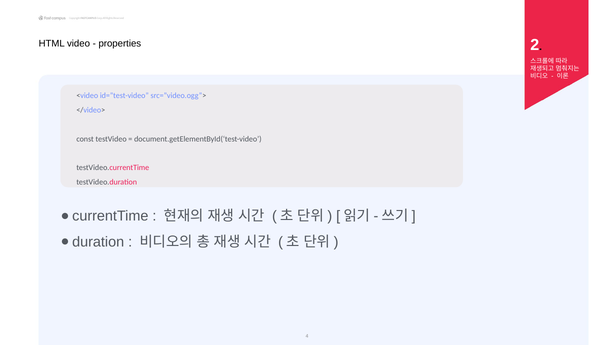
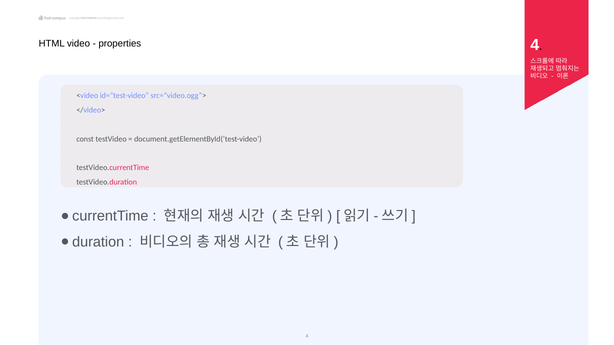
properties 2: 2 -> 4 (535, 45)
